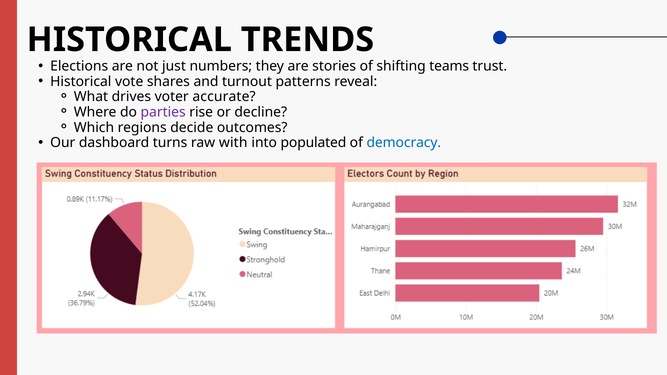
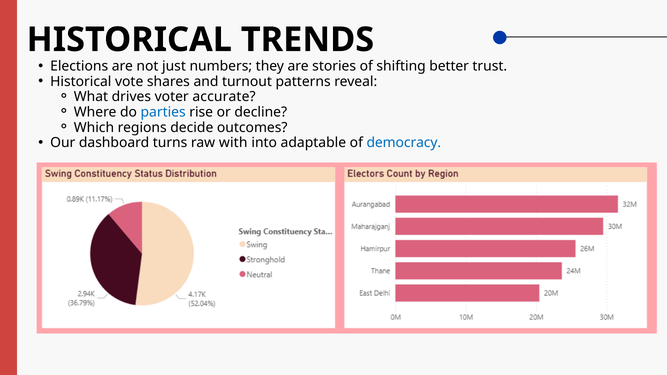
teams: teams -> better (449, 66)
parties colour: purple -> blue (163, 112)
populated: populated -> adaptable (313, 143)
